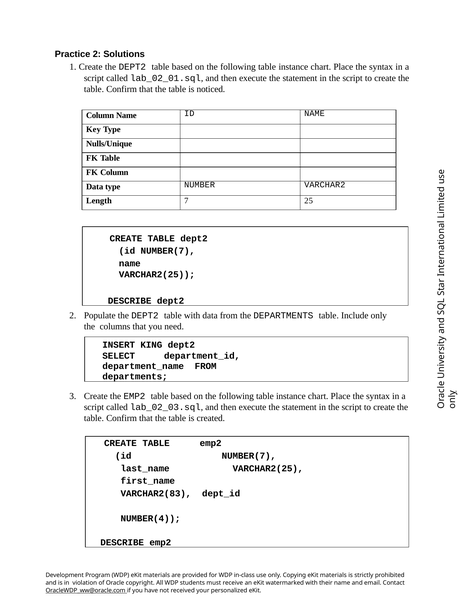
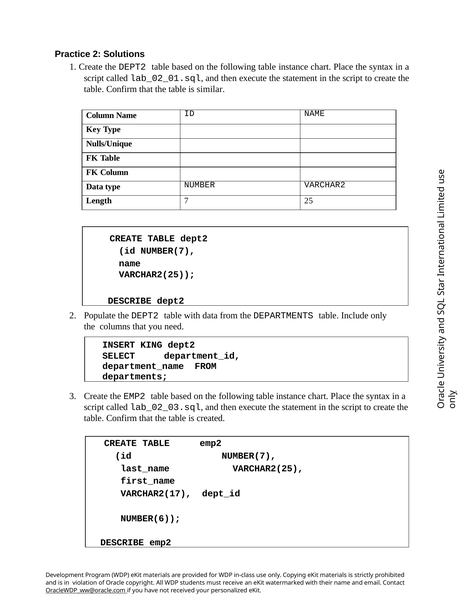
noticed: noticed -> similar (211, 89)
VARCHAR2(83: VARCHAR2(83 -> VARCHAR2(17 (156, 493)
NUMBER(4: NUMBER(4 -> NUMBER(6 (151, 518)
